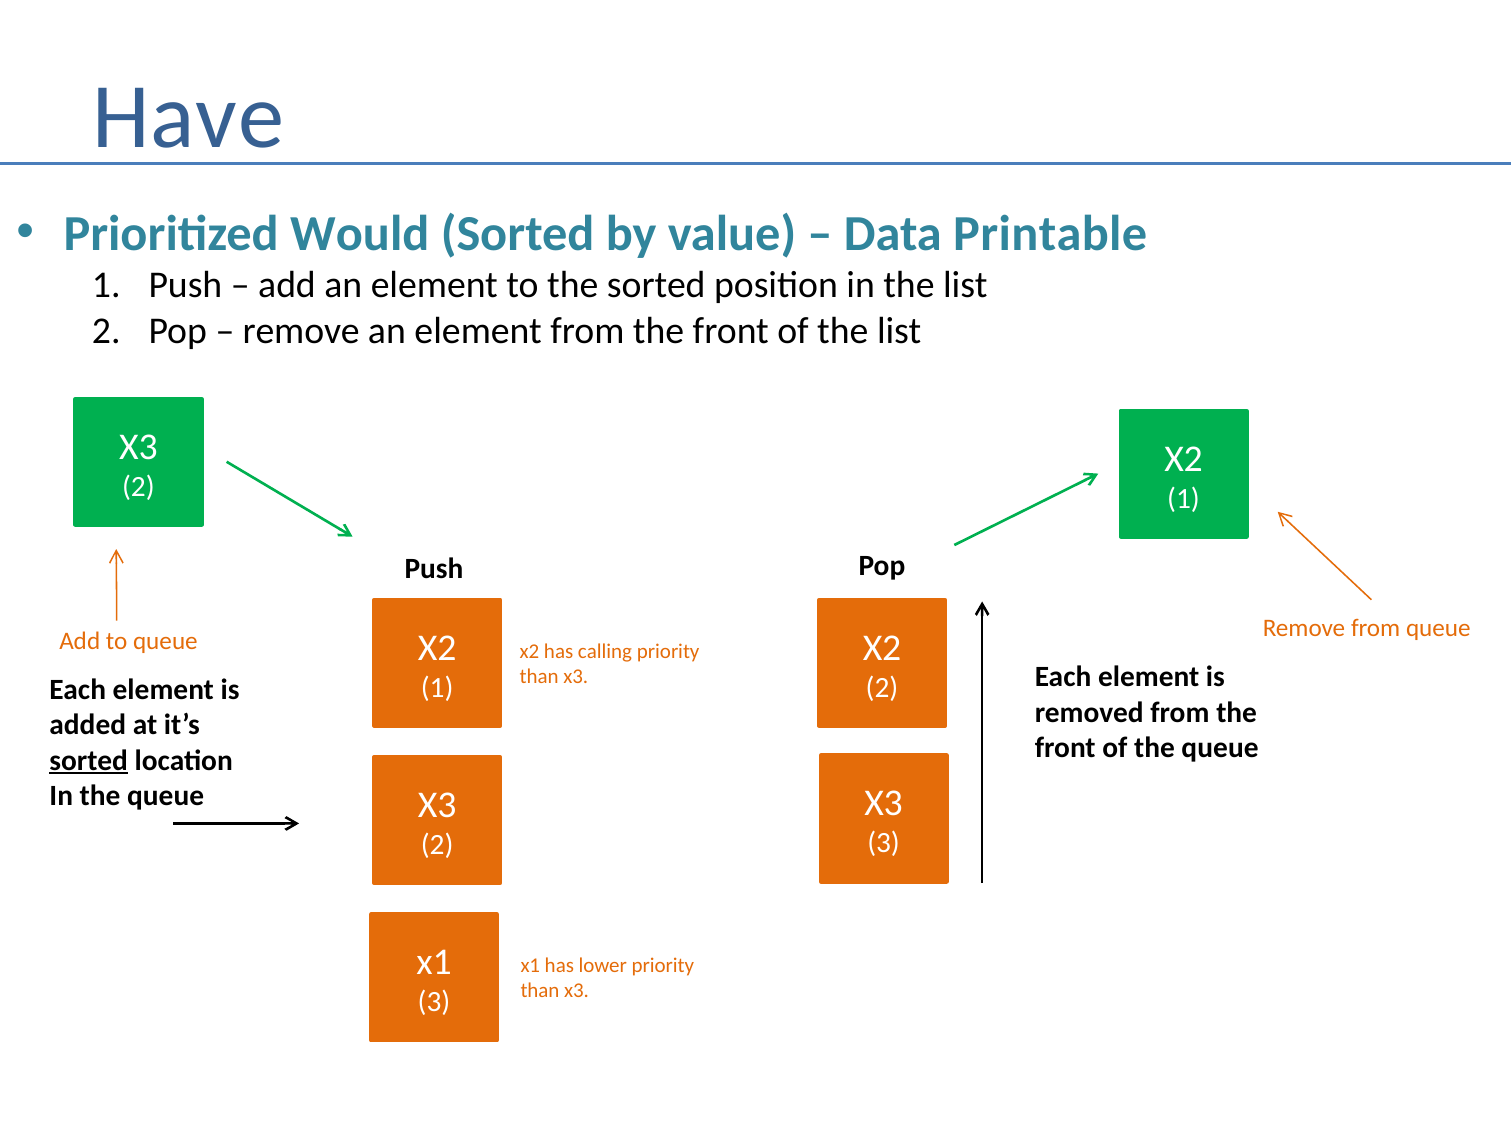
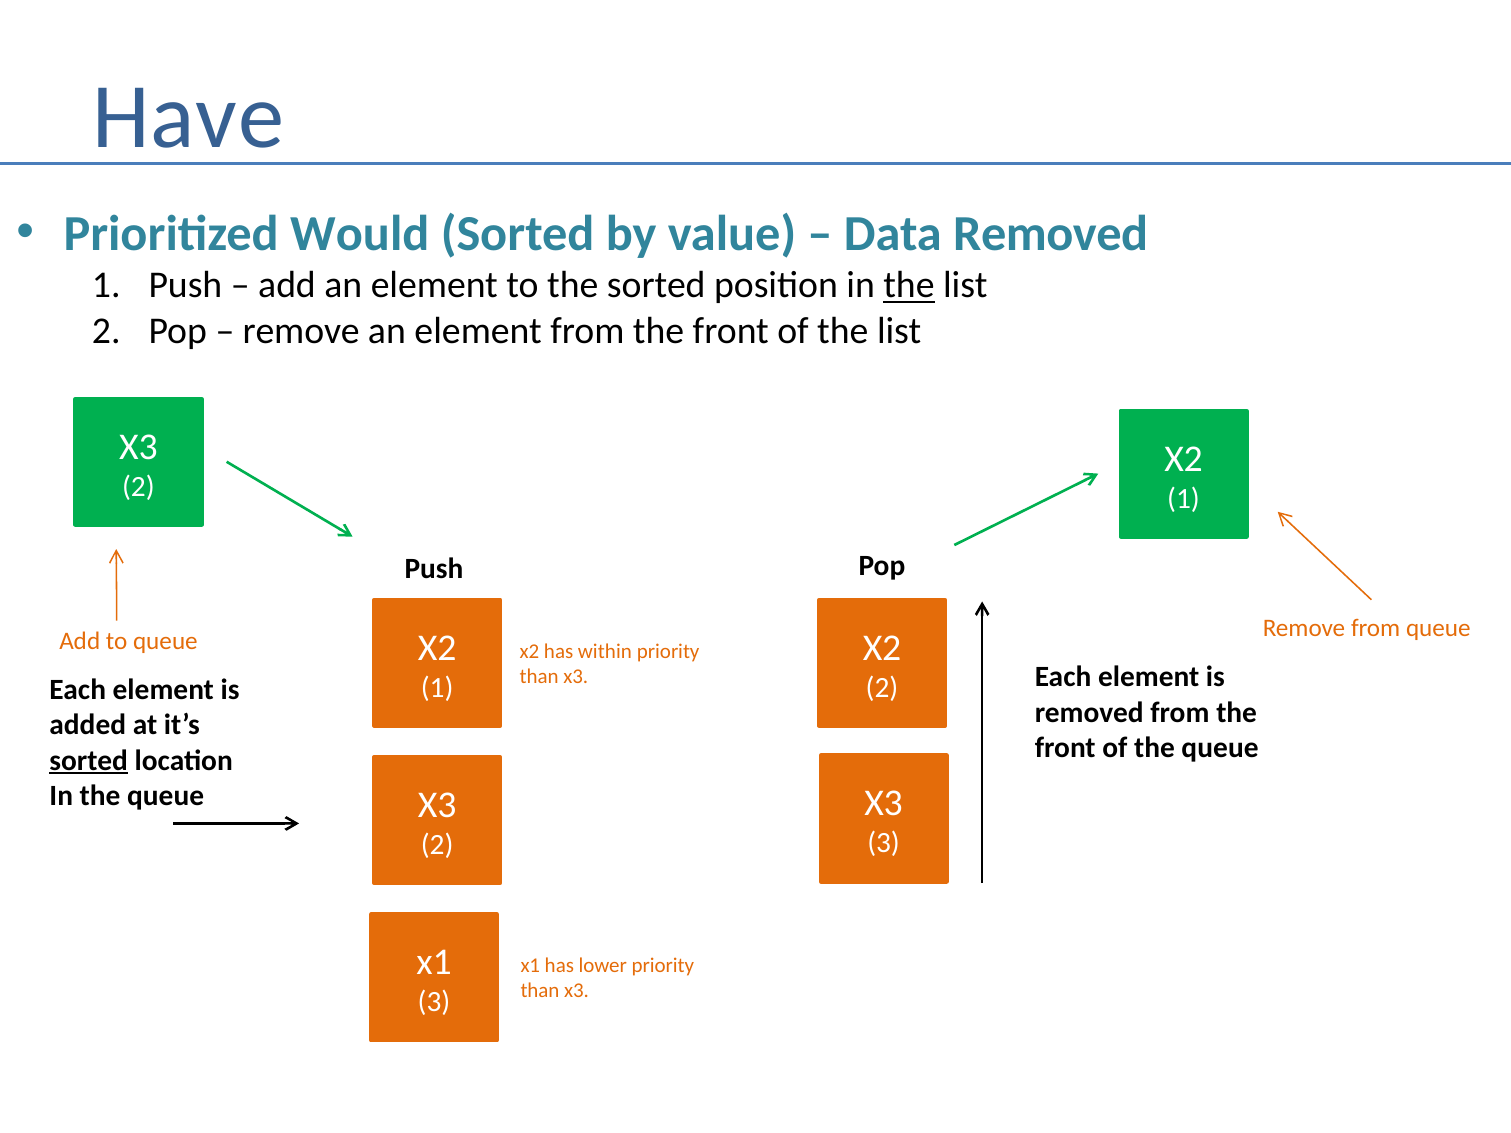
Data Printable: Printable -> Removed (1051, 234)
the underline: none -> present (909, 286)
calling: calling -> within (605, 651)
